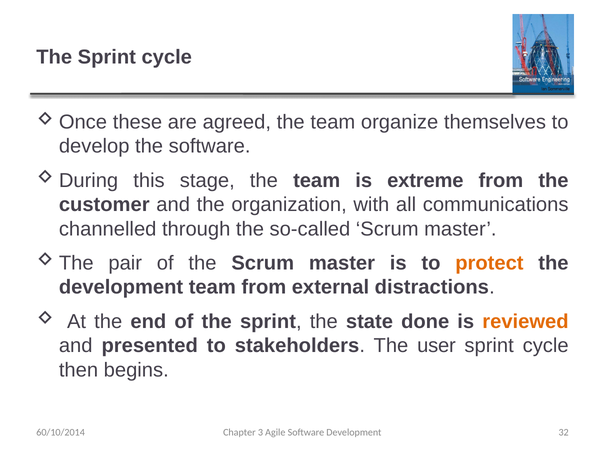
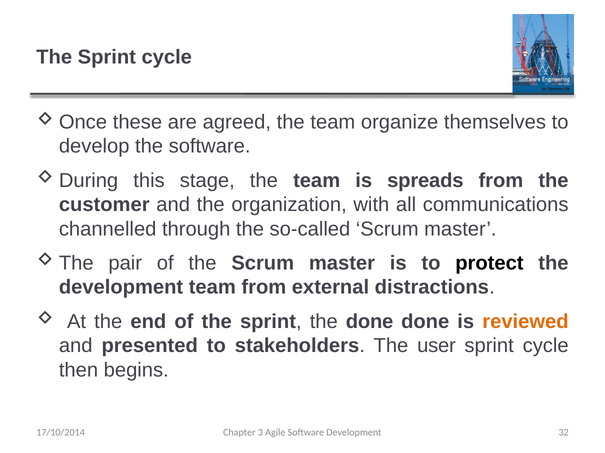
extreme: extreme -> spreads (425, 181)
protect colour: orange -> black (489, 264)
the state: state -> done (370, 322)
60/10/2014: 60/10/2014 -> 17/10/2014 (61, 433)
